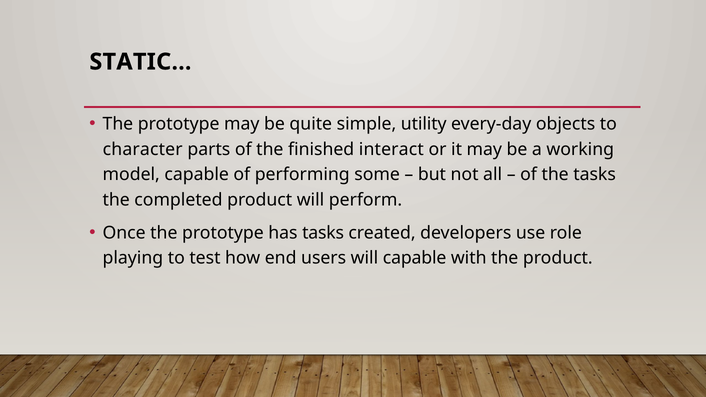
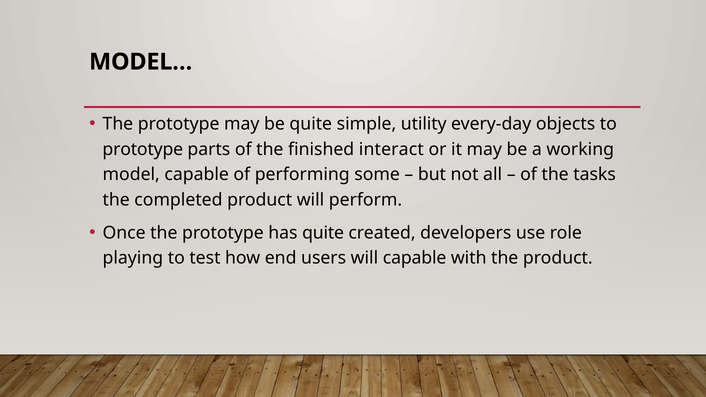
STATIC…: STATIC… -> MODEL… (141, 62)
character: character -> prototype (143, 149)
has tasks: tasks -> quite (323, 233)
